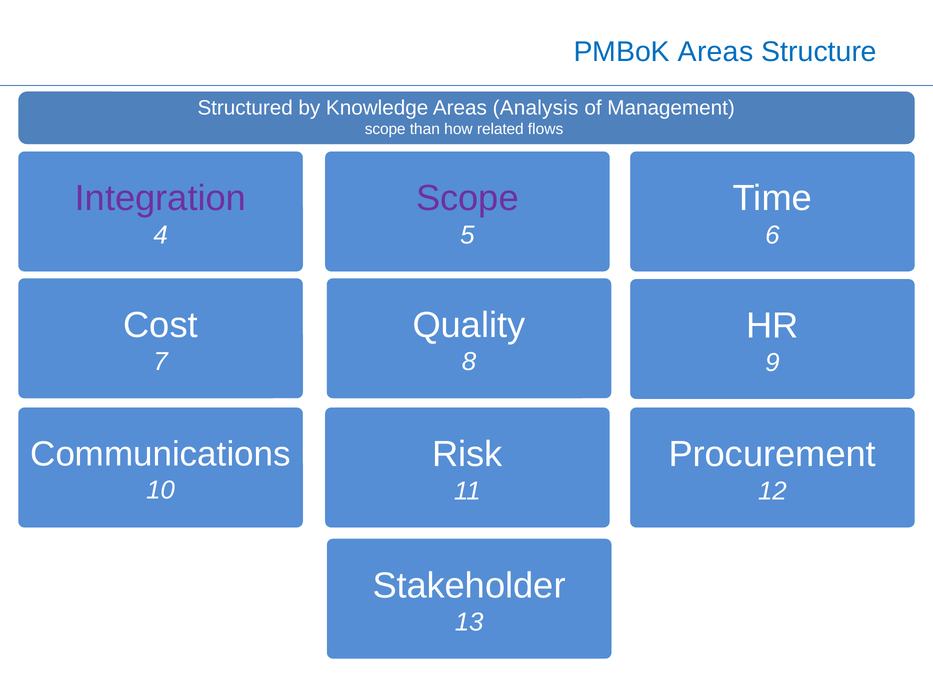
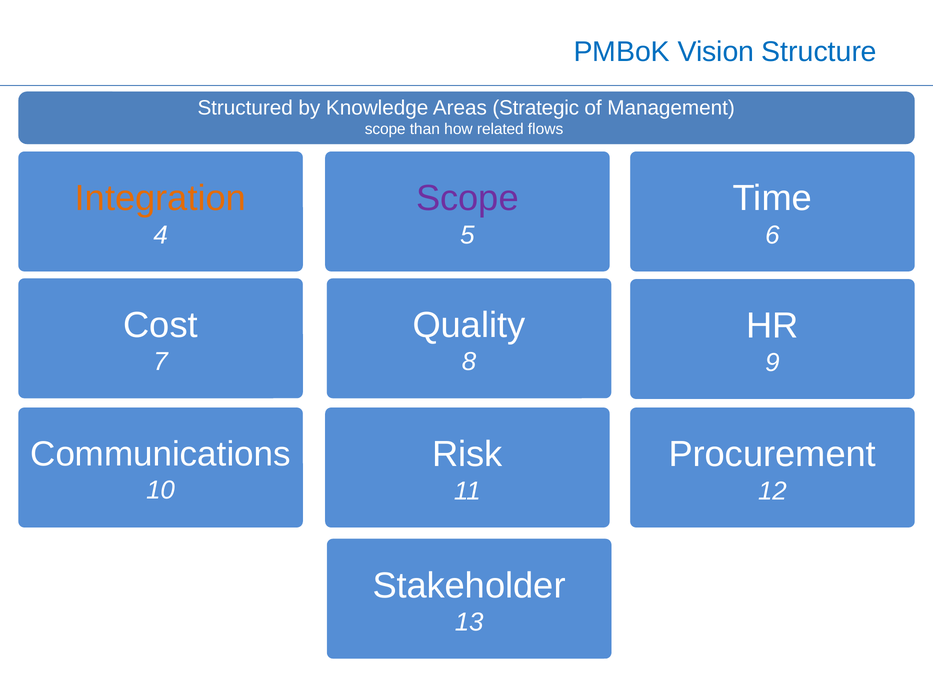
PMBoK Areas: Areas -> Vision (716, 52)
Analysis: Analysis -> Strategic (536, 108)
Integration colour: purple -> orange (160, 198)
